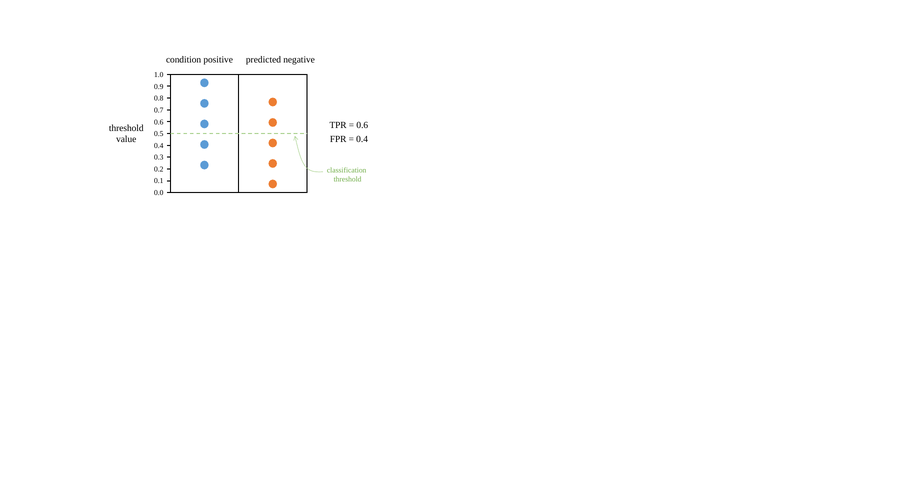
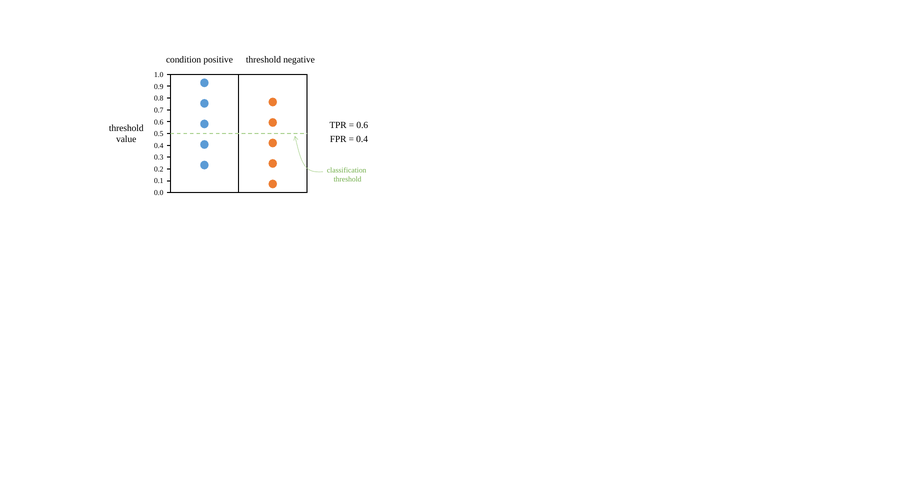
positive predicted: predicted -> threshold (263, 60)
